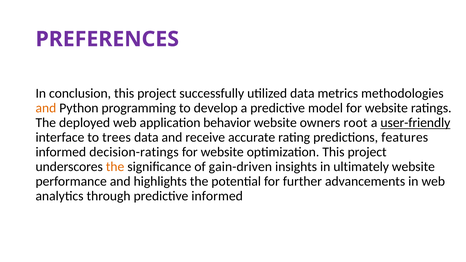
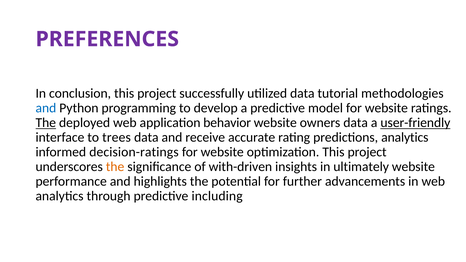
metrics: metrics -> tutorial (338, 93)
and colour: orange -> blue (46, 108)
The underline: none -> present (46, 123)
owners root: root -> data (356, 123)
predictions features: features -> analytics (405, 138)
gain-driven: gain-driven -> with-driven (240, 167)
predictive informed: informed -> including (217, 196)
